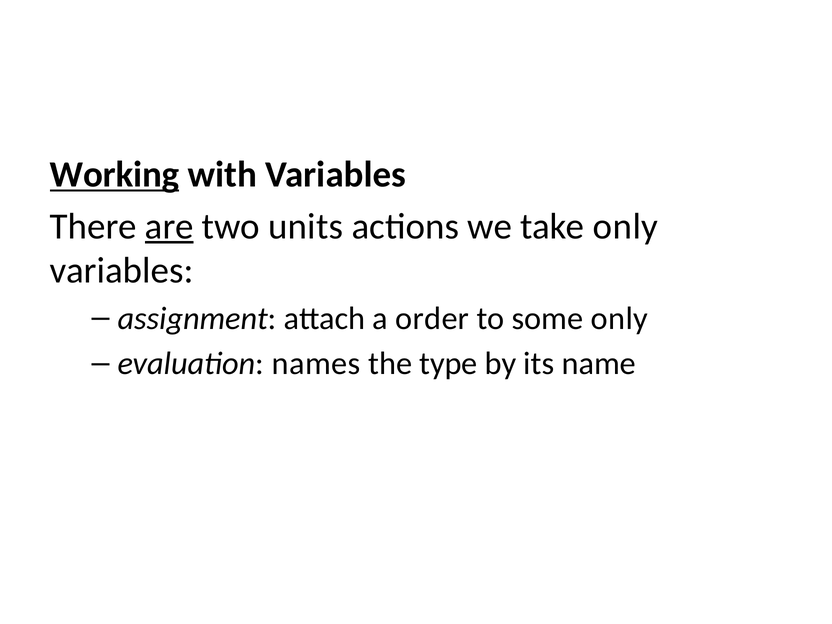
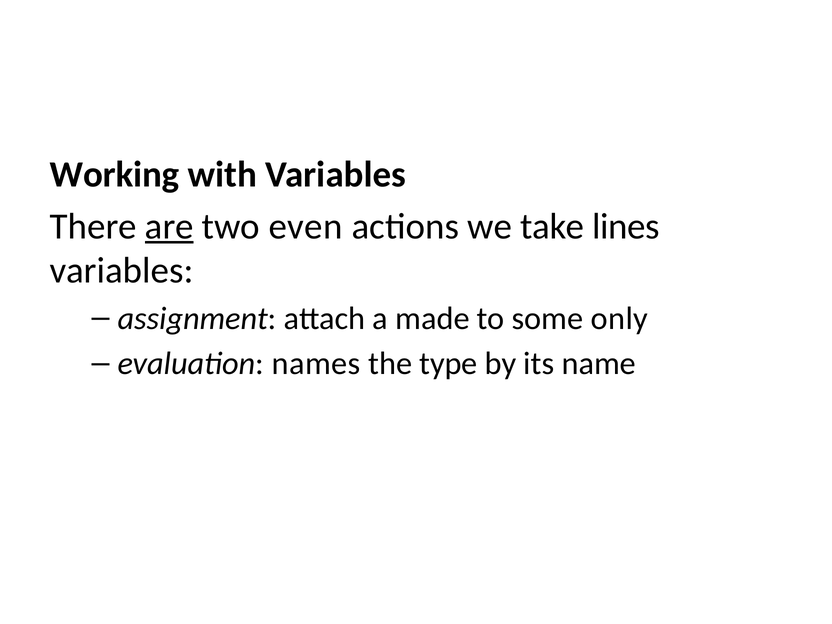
Working underline: present -> none (115, 175)
units: units -> even (306, 226)
take only: only -> lines (626, 226)
order: order -> made (432, 318)
